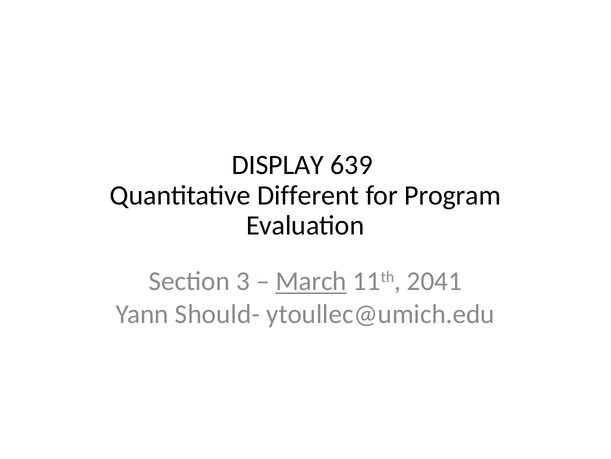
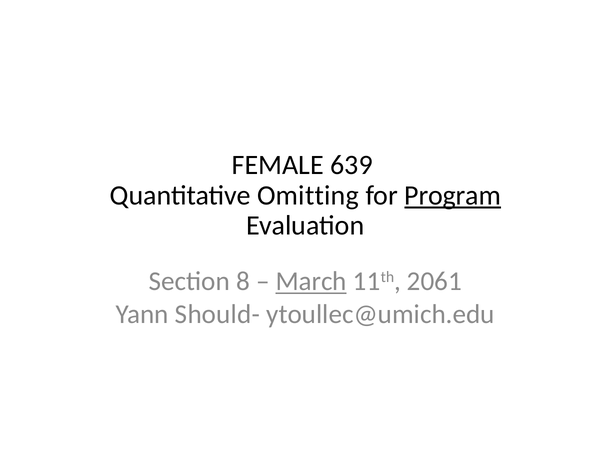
DISPLAY: DISPLAY -> FEMALE (278, 165)
Different: Different -> Omitting (308, 195)
Program underline: none -> present (453, 195)
3: 3 -> 8 (243, 281)
2041: 2041 -> 2061 (434, 281)
